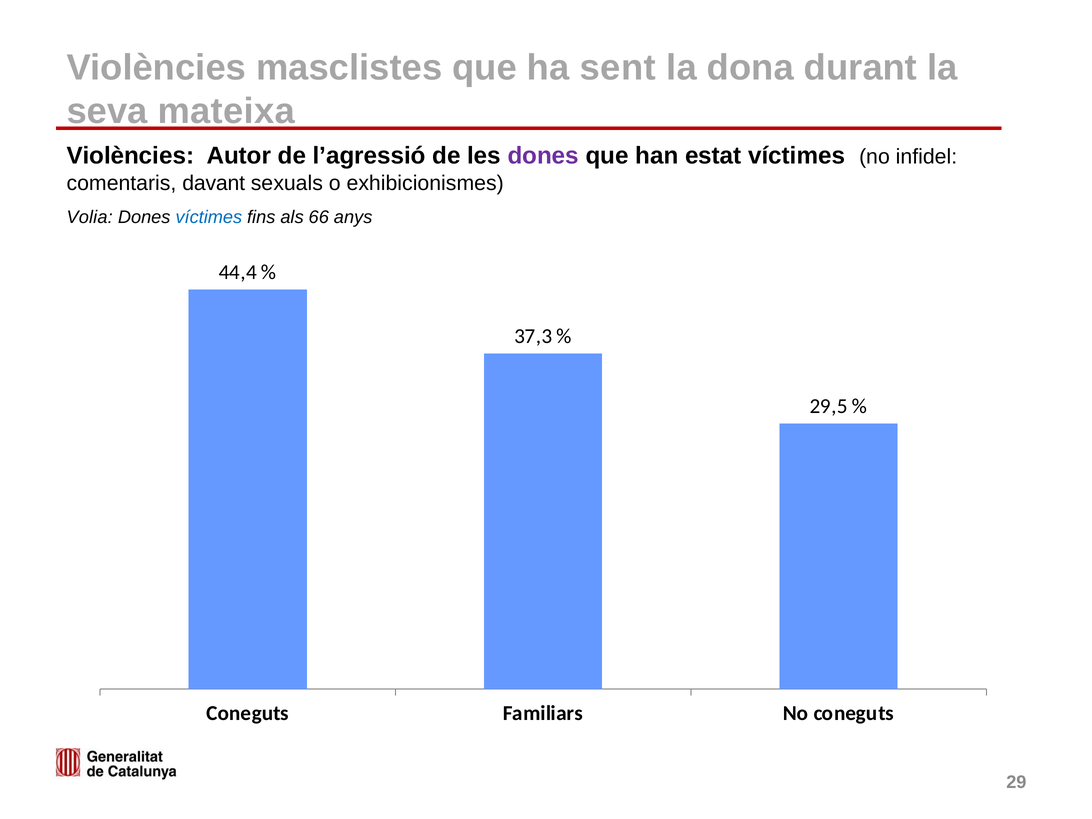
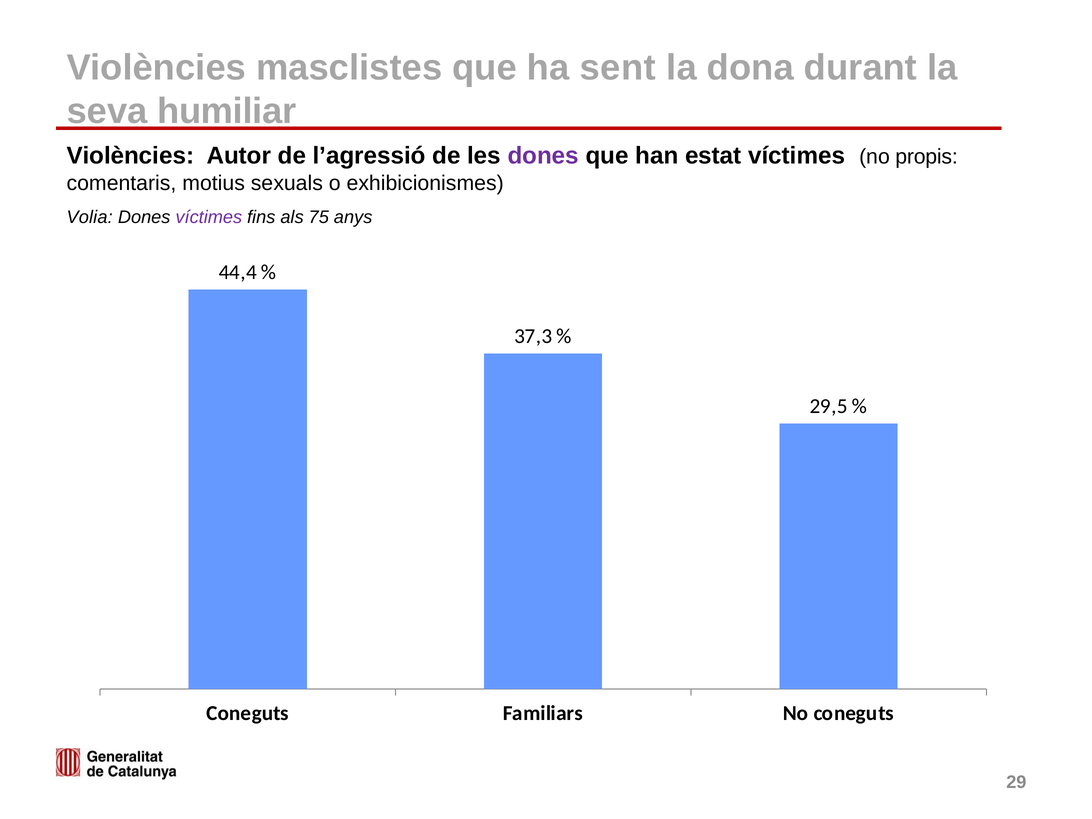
mateixa: mateixa -> humiliar (227, 111)
infidel: infidel -> propis (927, 157)
davant: davant -> motius (214, 183)
víctimes colour: blue -> purple (209, 217)
66: 66 -> 75 (319, 217)
